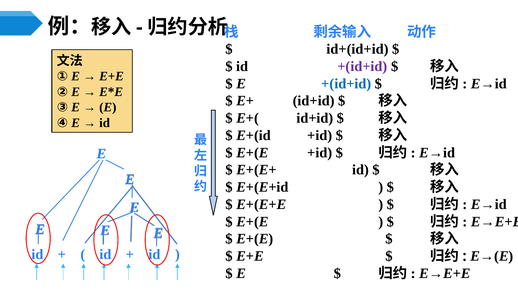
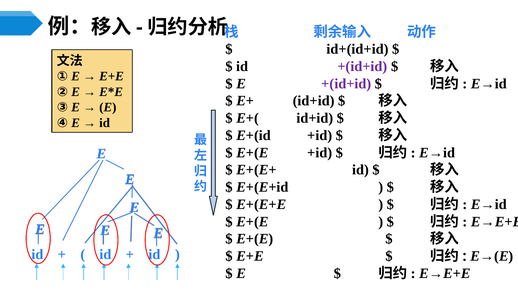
+(id+id colour: blue -> purple (346, 84)
